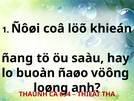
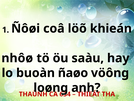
ñang: ñang -> nhôø (17, 58)
